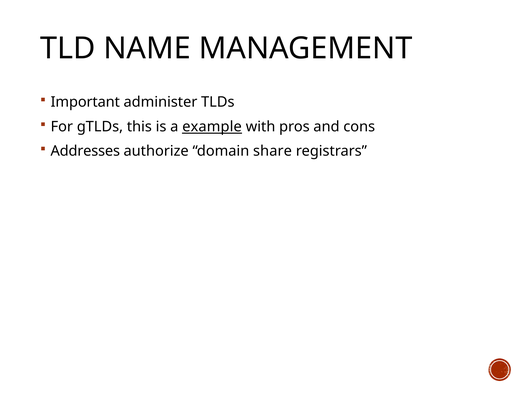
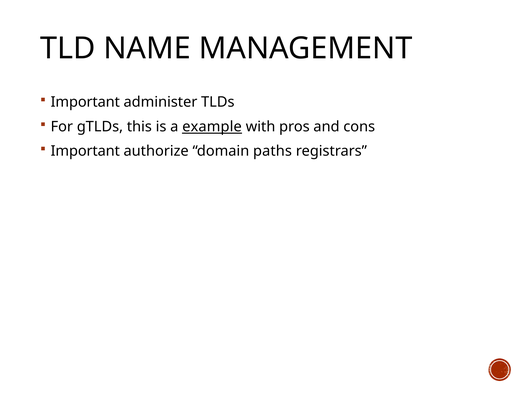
Addresses: Addresses -> Important (85, 151)
share: share -> paths (272, 151)
